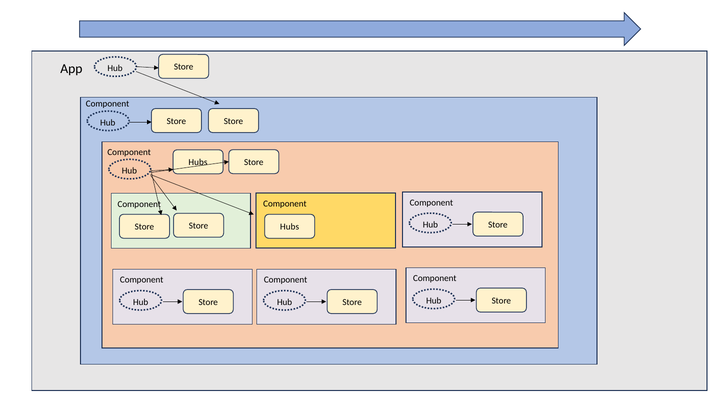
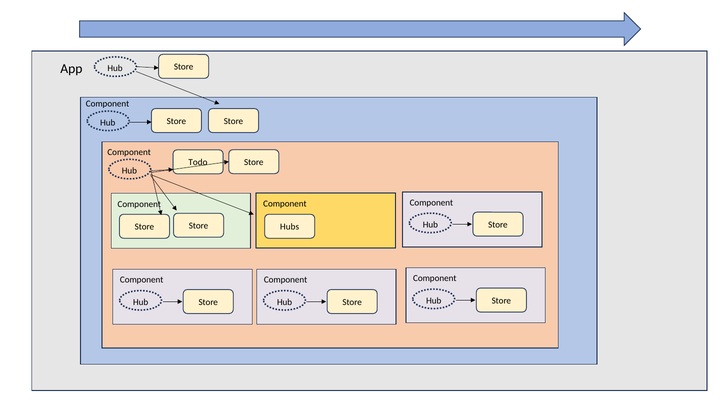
Hubs: Hubs -> Todo (198, 163)
